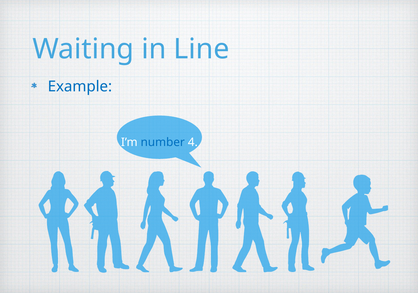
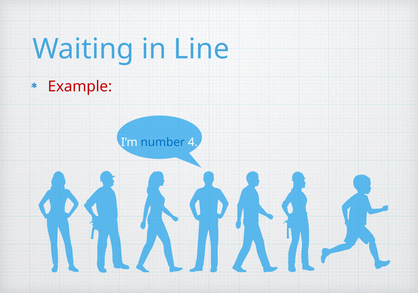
Example colour: blue -> red (80, 86)
